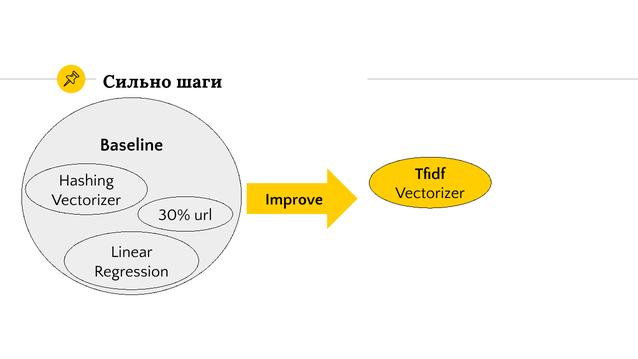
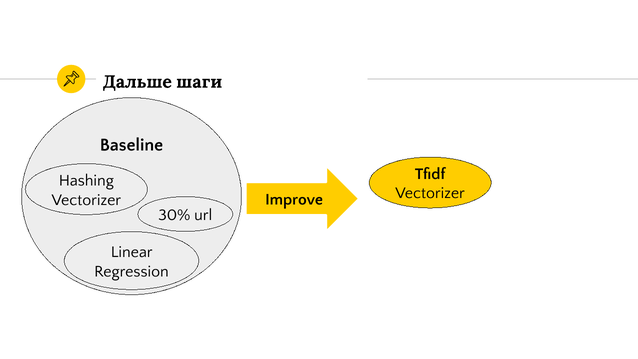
Сильно: Сильно -> Дальше (137, 82)
